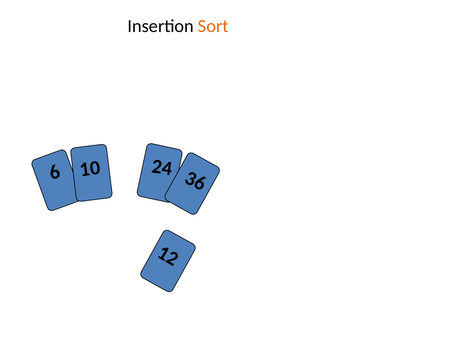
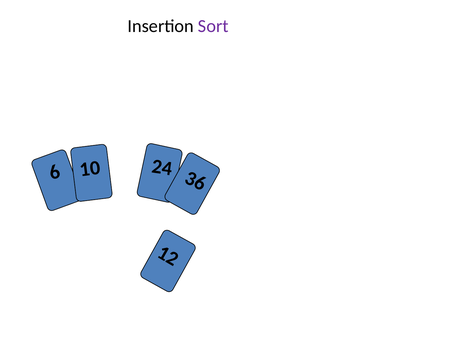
Sort colour: orange -> purple (213, 26)
